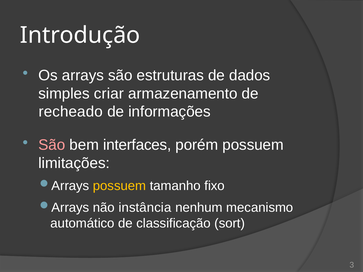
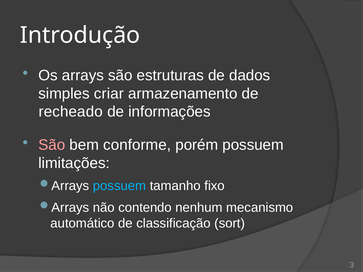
interfaces: interfaces -> conforme (137, 145)
possuem colour: yellow -> light blue (119, 186)
instância: instância -> contendo (145, 208)
